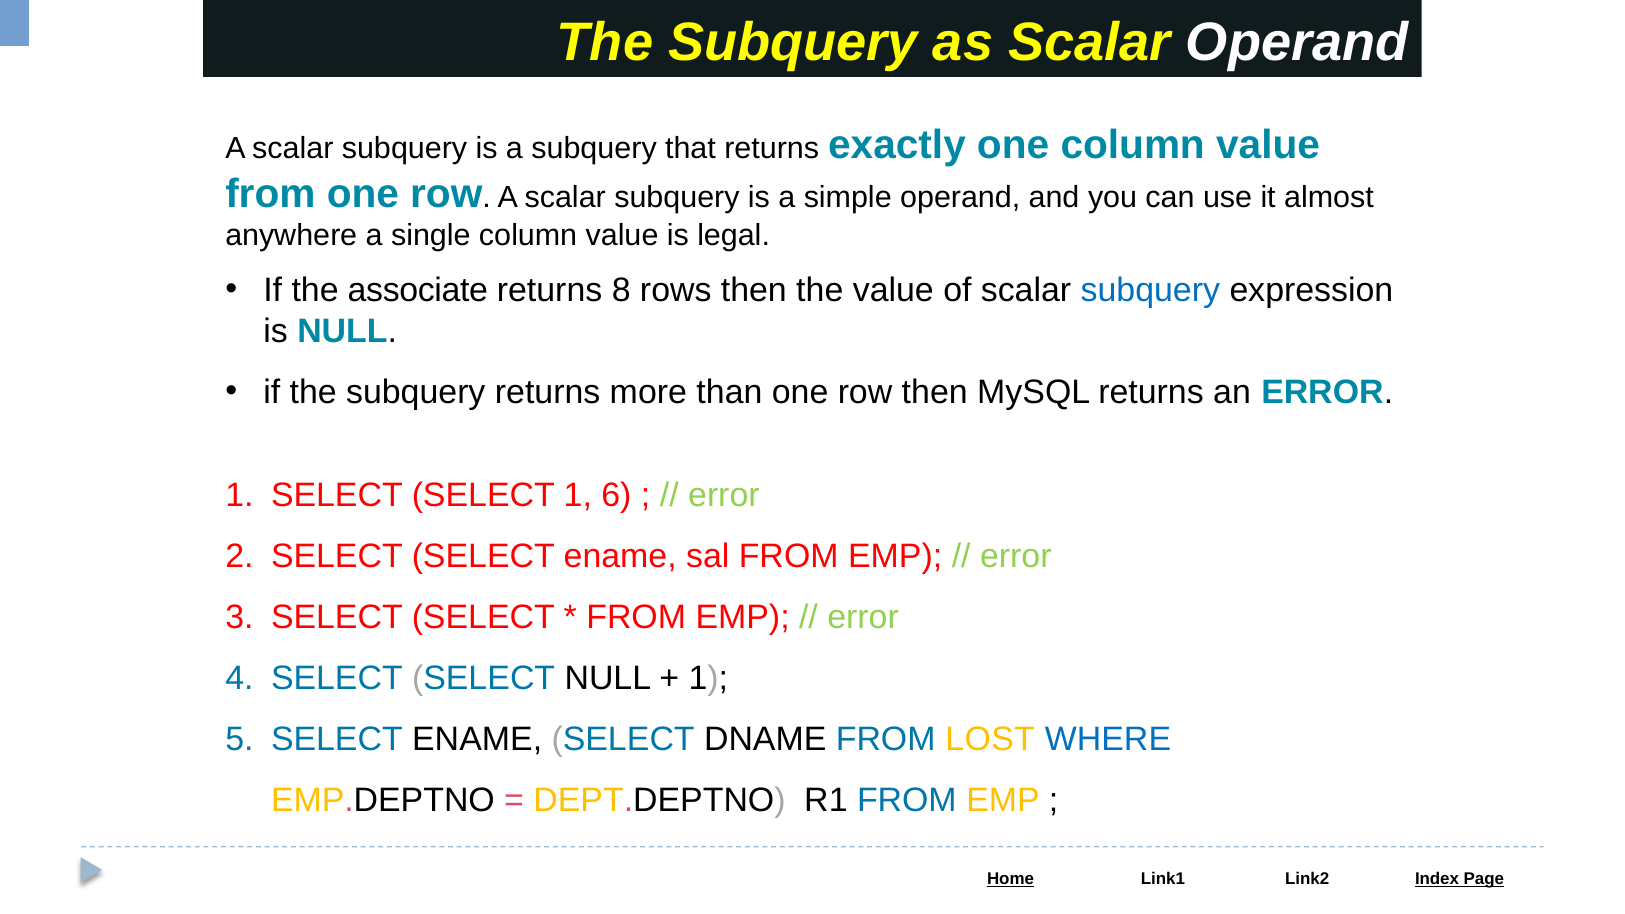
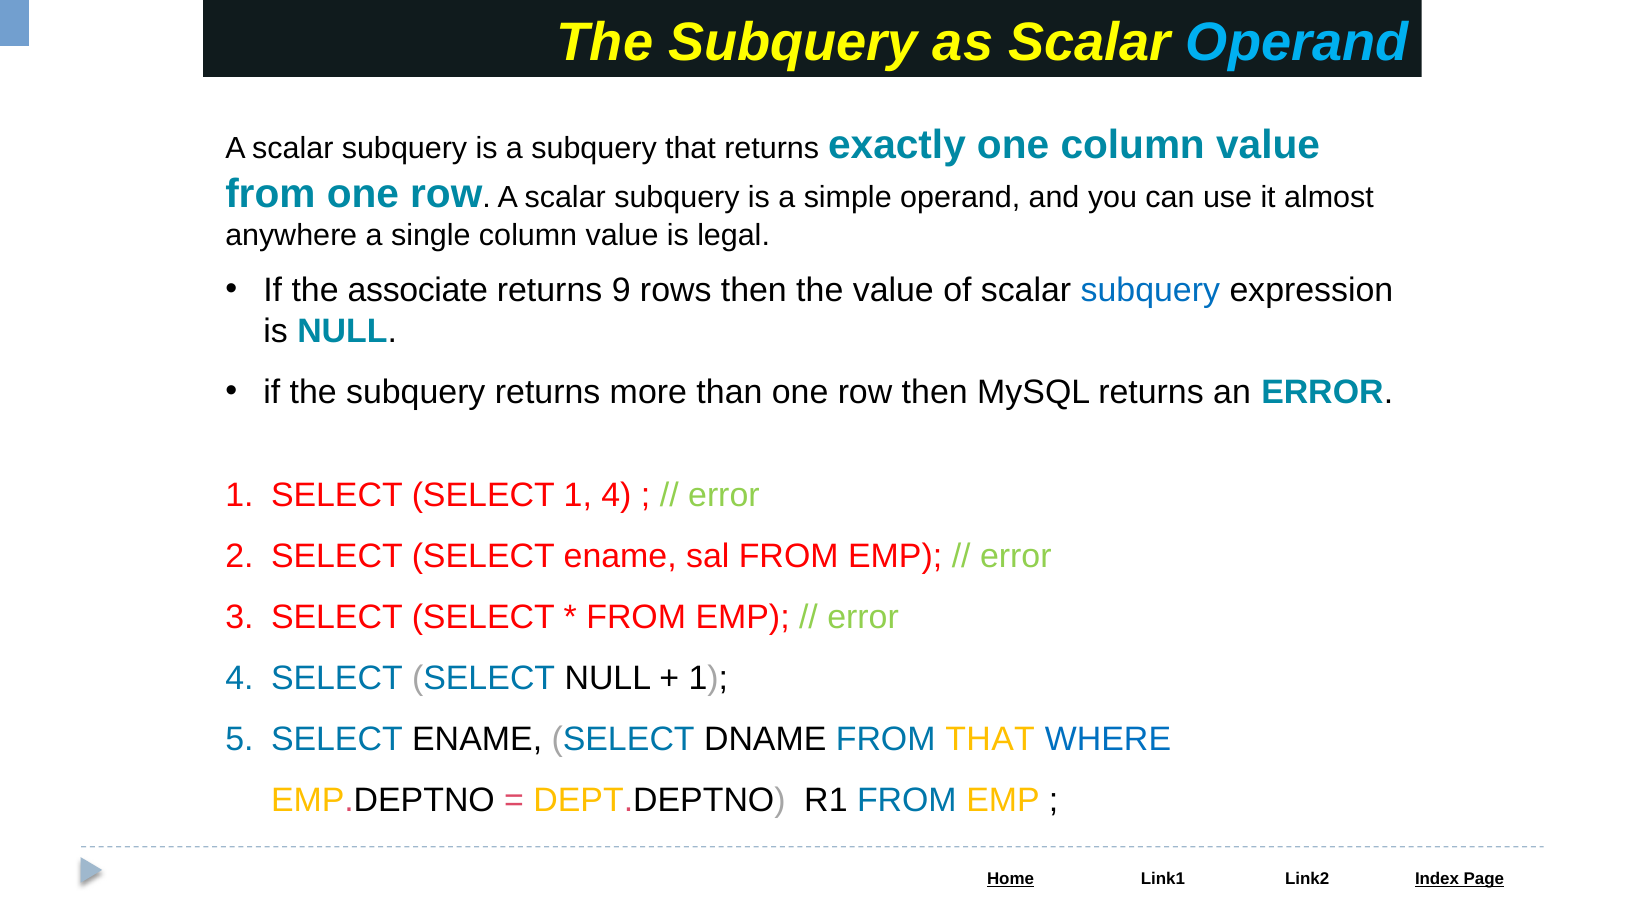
Operand colour: white -> light blue (1297, 42)
8: 8 -> 9 (621, 291)
1 6: 6 -> 4 (616, 496)
FROM LOST: LOST -> THAT (990, 740)
